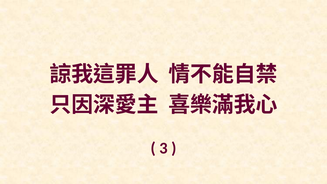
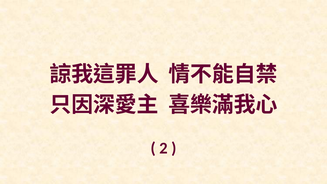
3: 3 -> 2 (163, 148)
